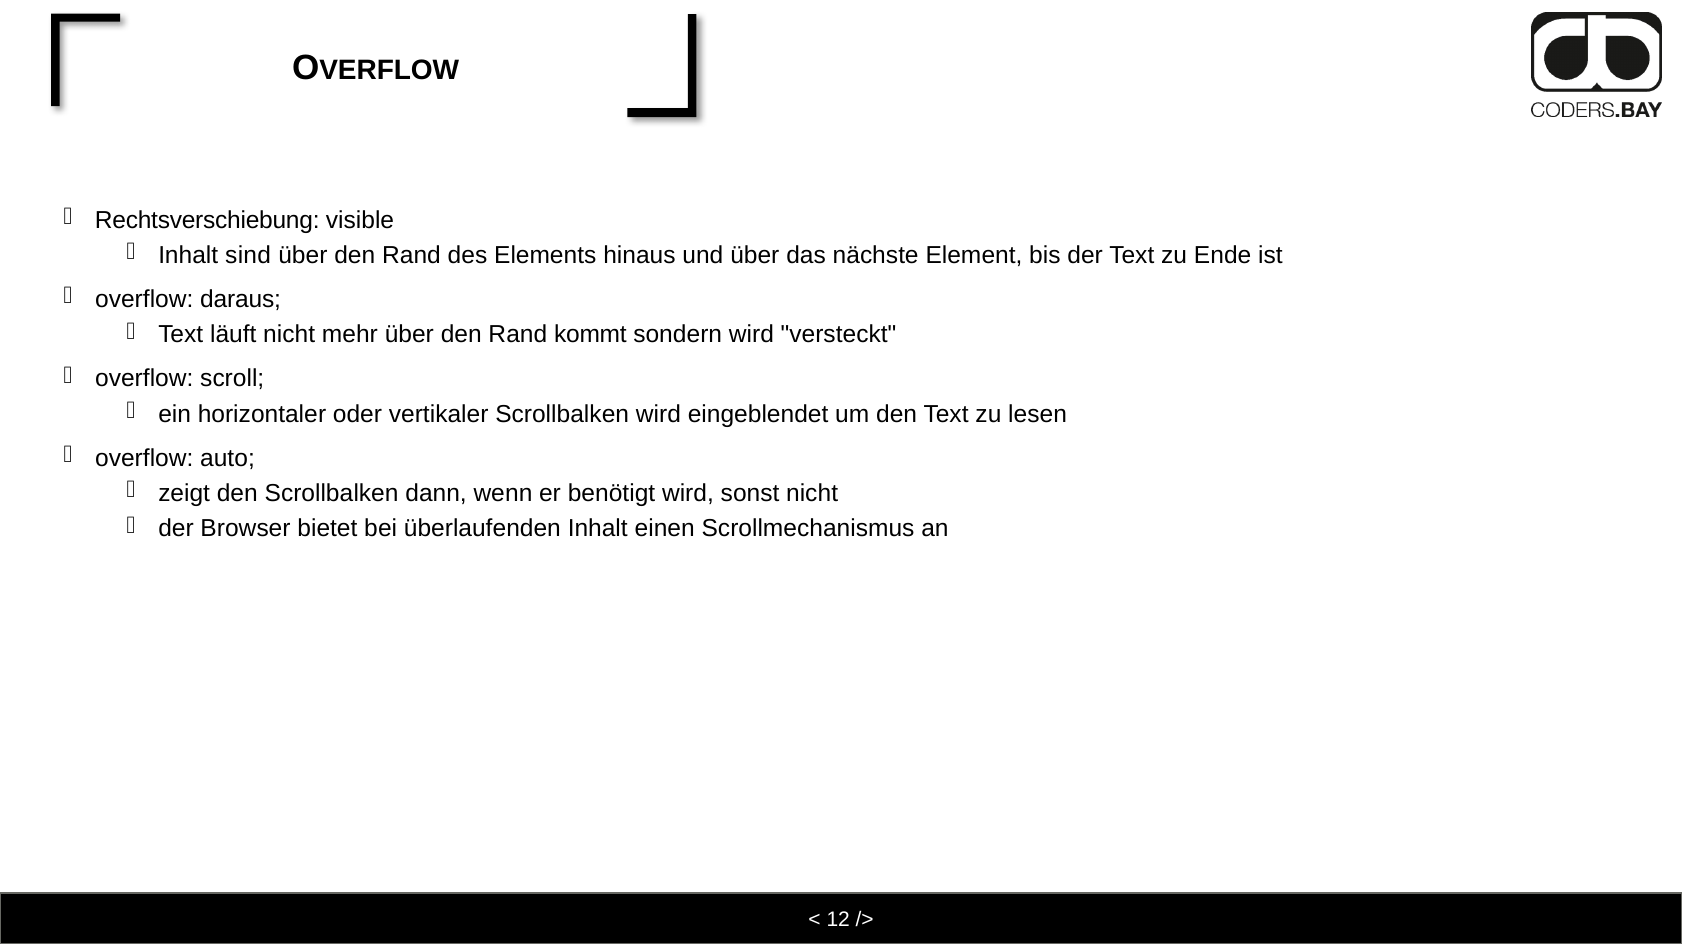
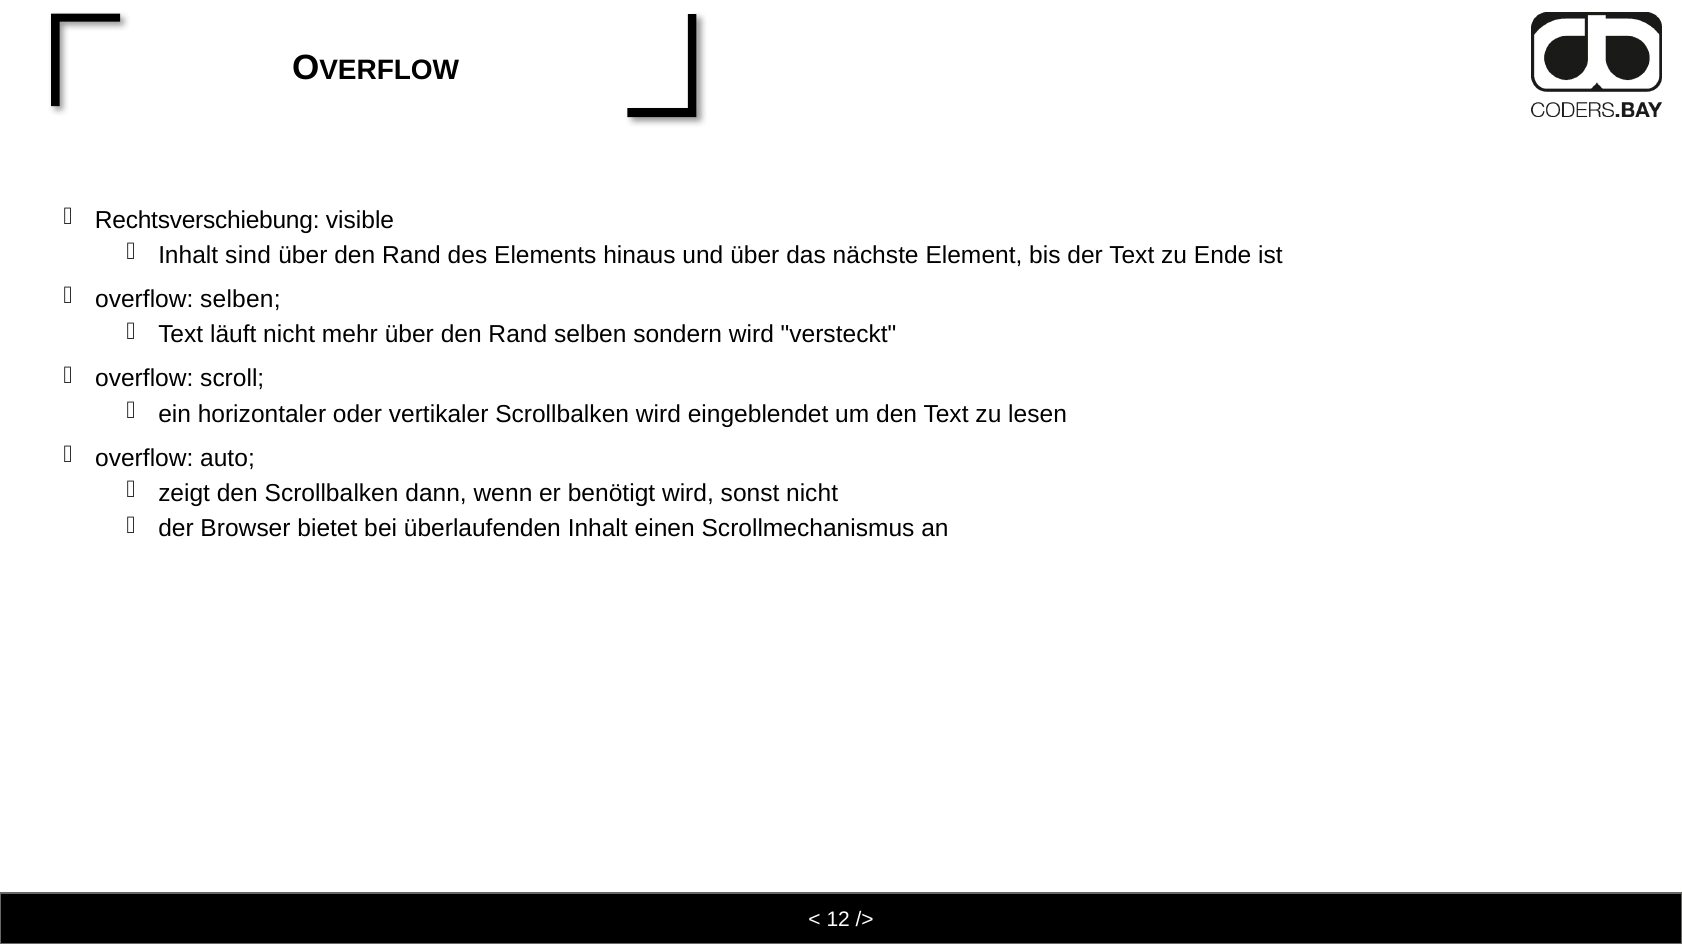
overflow daraus: daraus -> selben (240, 299)
Rand kommt: kommt -> selben (590, 335)
